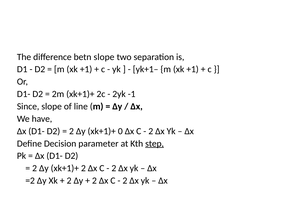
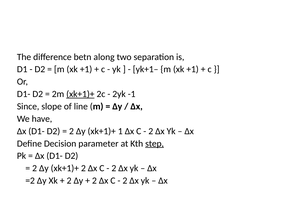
betn slope: slope -> along (104, 57)
xk+1)+ underline: none -> present (80, 94)
0: 0 -> 1 (120, 131)
